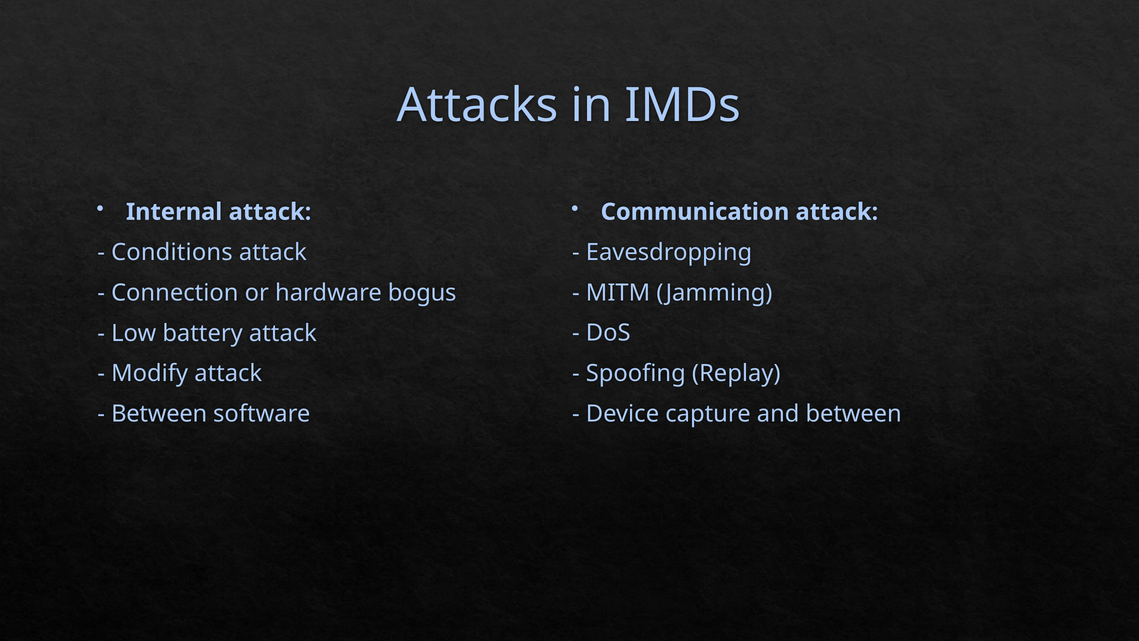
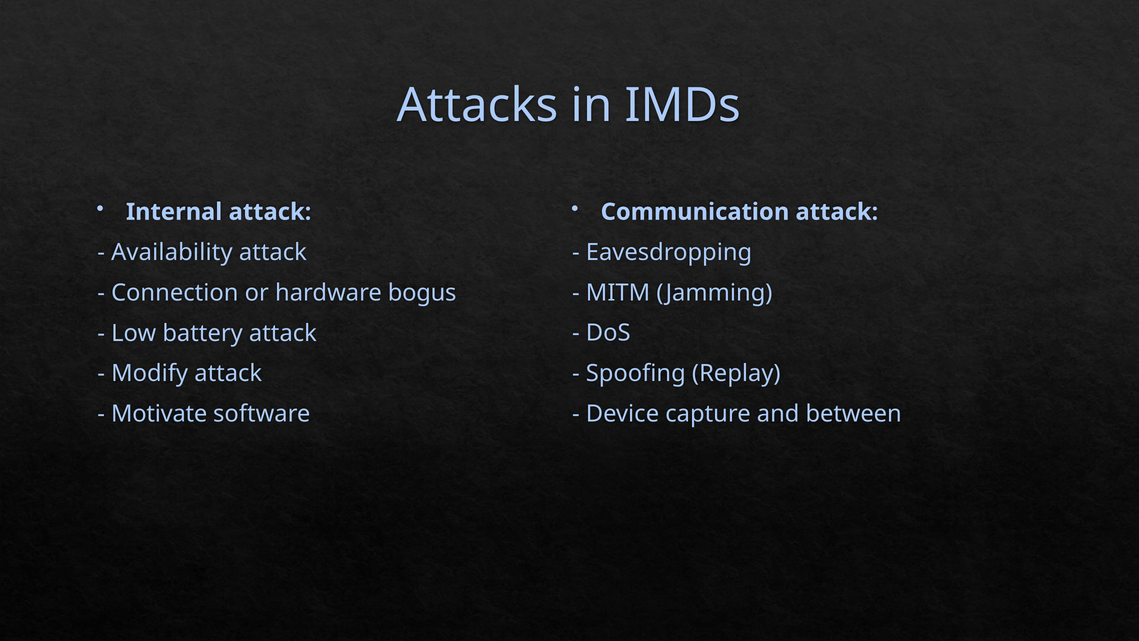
Conditions: Conditions -> Availability (172, 252)
Between: Between -> Motivate (159, 414)
